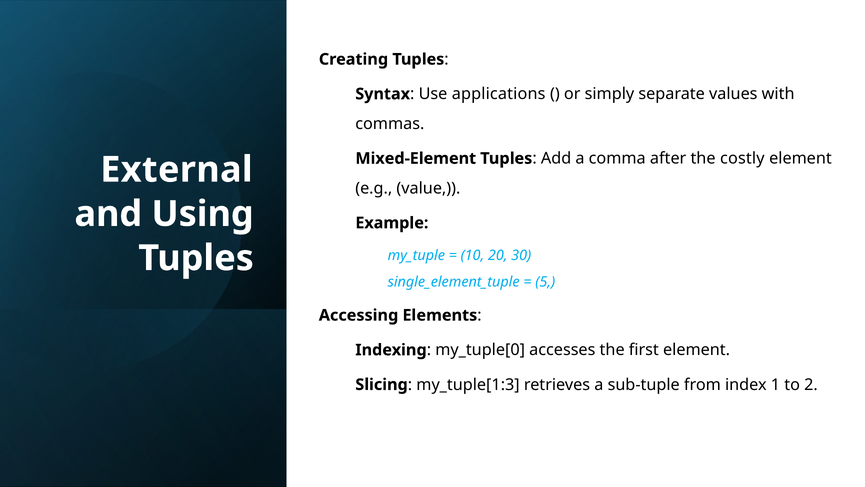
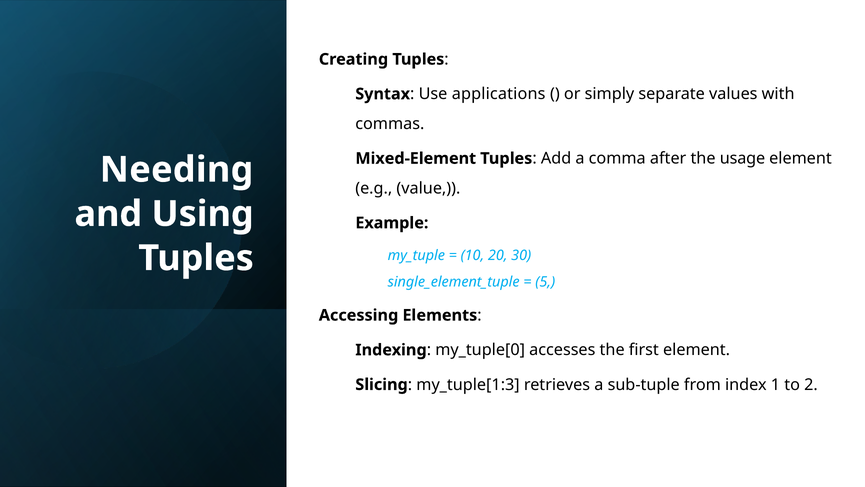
costly: costly -> usage (742, 158)
External: External -> Needing (177, 170)
